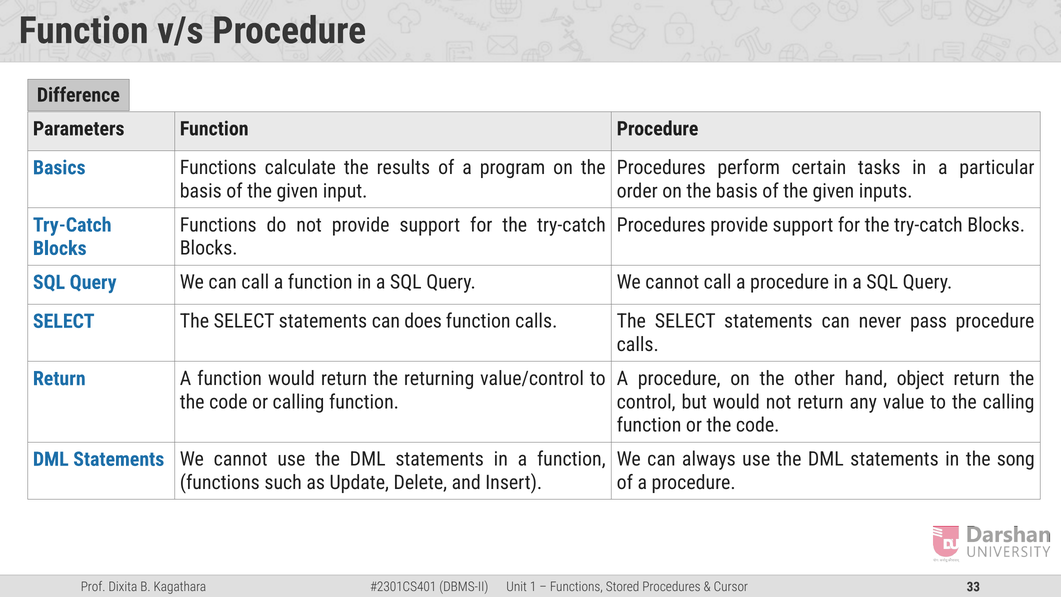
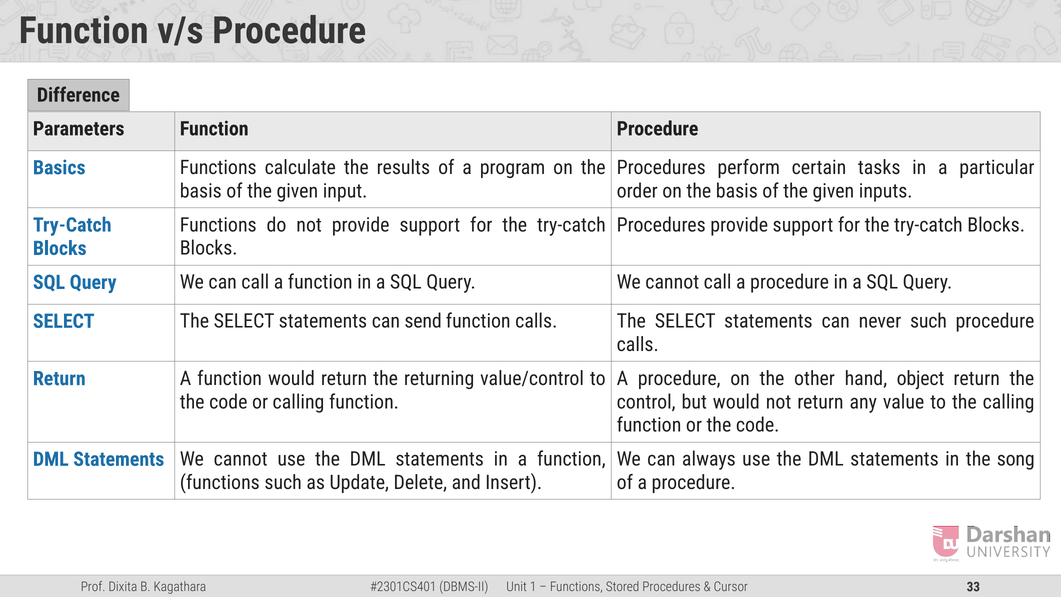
does: does -> send (423, 321)
never pass: pass -> such (929, 321)
